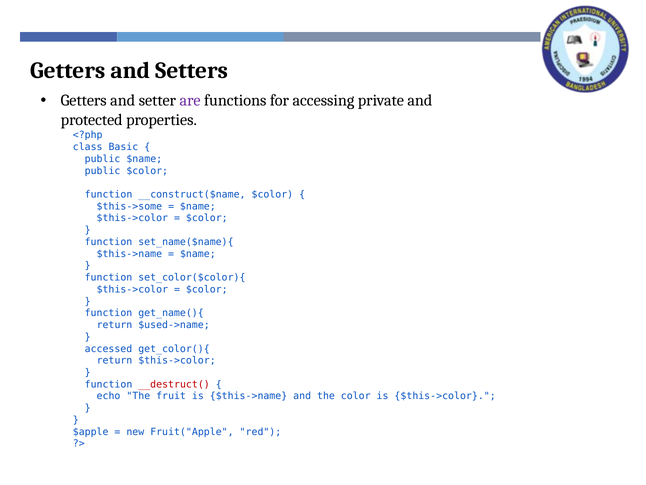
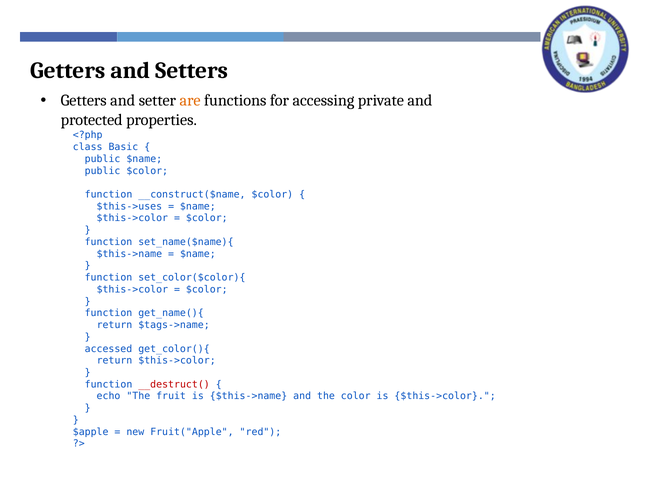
are colour: purple -> orange (190, 100)
$this->some: $this->some -> $this->uses (129, 206)
$used->name: $used->name -> $tags->name (174, 325)
